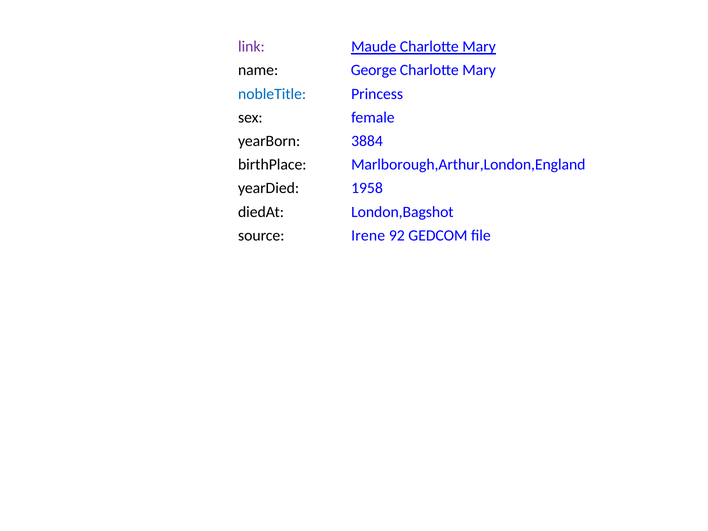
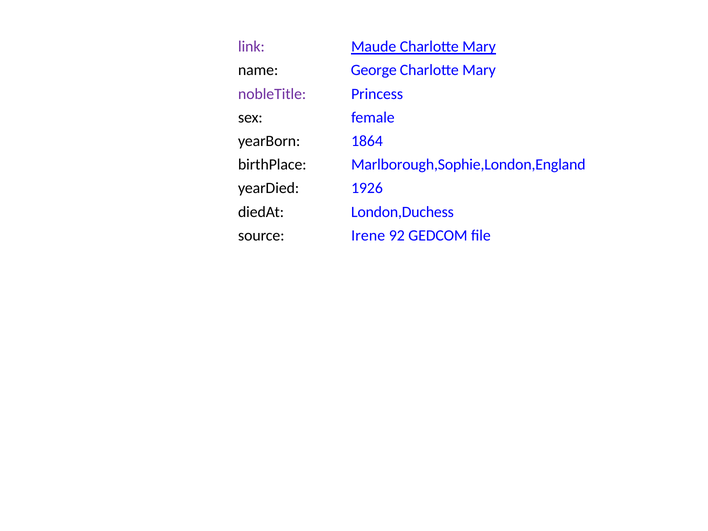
nobleTitle colour: blue -> purple (272, 94)
3884: 3884 -> 1864 (367, 141)
Marlborough,Arthur,London,England: Marlborough,Arthur,London,England -> Marlborough,Sophie,London,England (468, 165)
1958: 1958 -> 1926 (367, 188)
London,Bagshot: London,Bagshot -> London,Duchess (402, 212)
